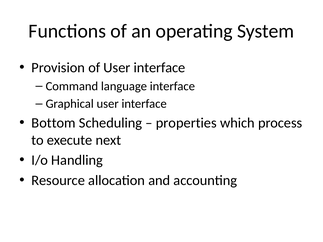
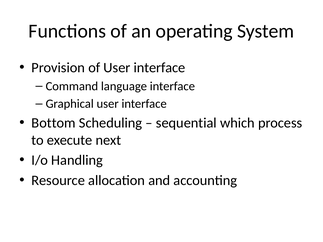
properties: properties -> sequential (186, 123)
